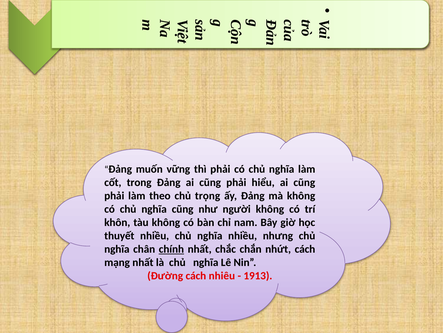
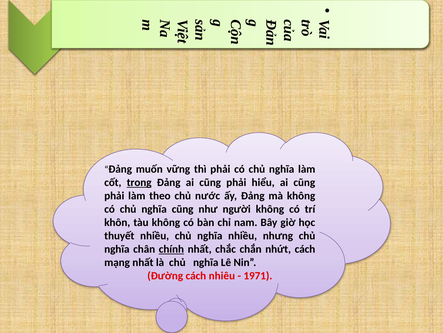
trong underline: none -> present (139, 182)
trọng: trọng -> nước (208, 195)
1913: 1913 -> 1971 (258, 275)
